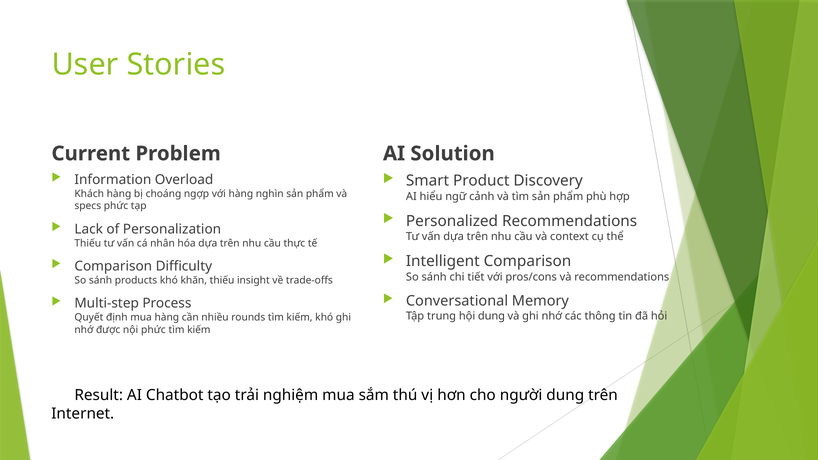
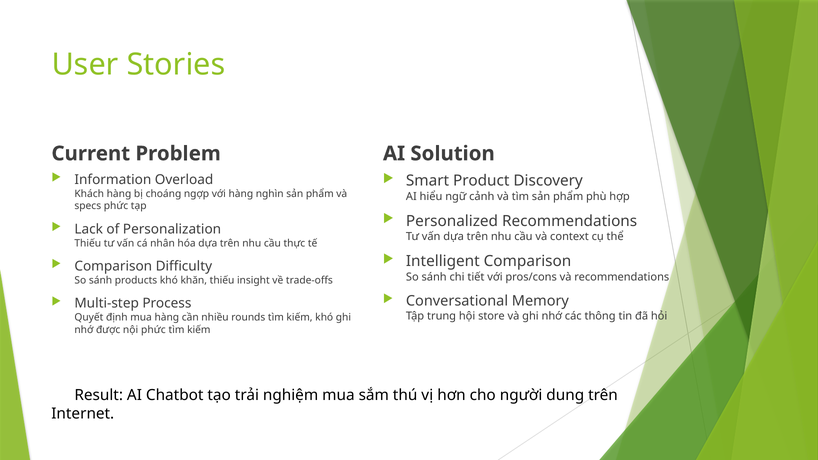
hội dung: dung -> store (491, 316)
